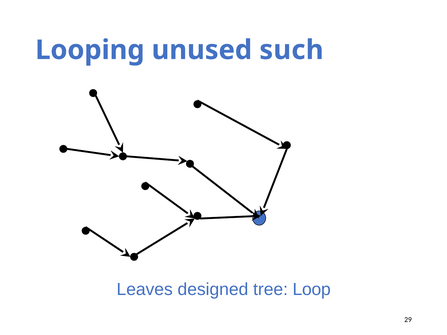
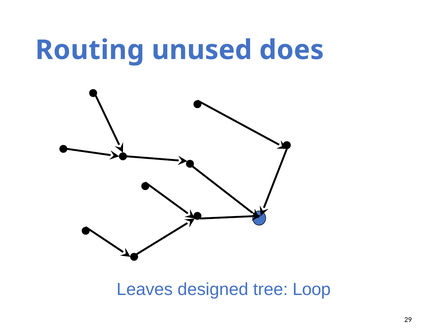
Looping: Looping -> Routing (90, 50)
such: such -> does (292, 50)
